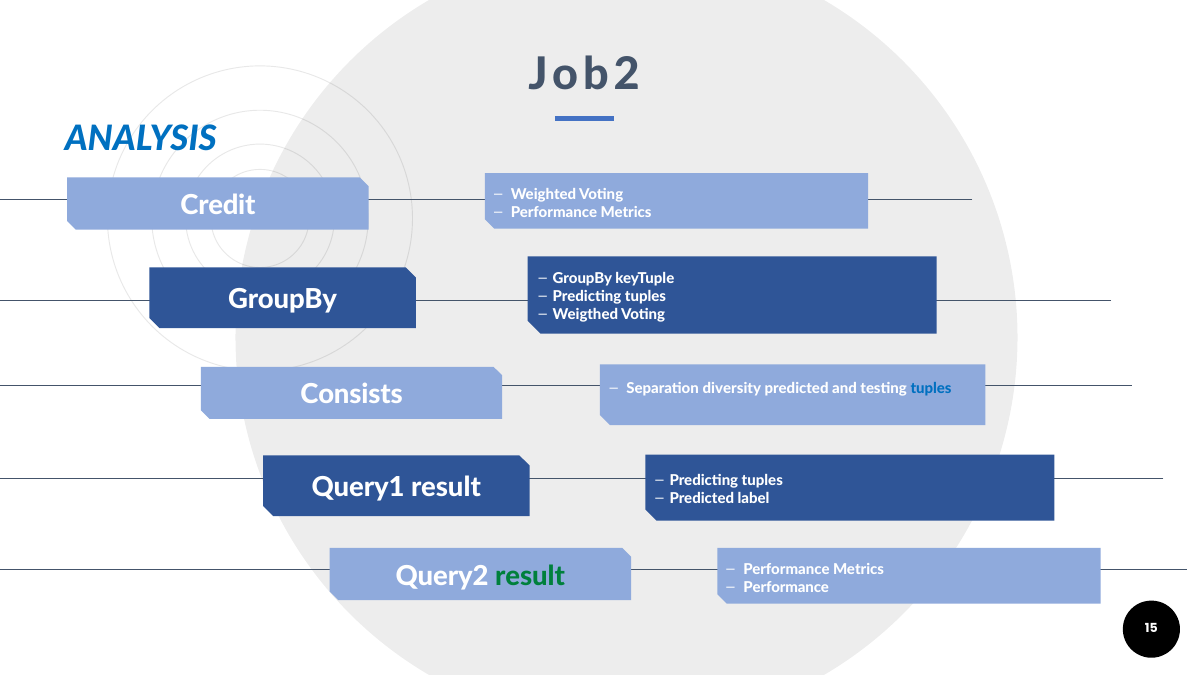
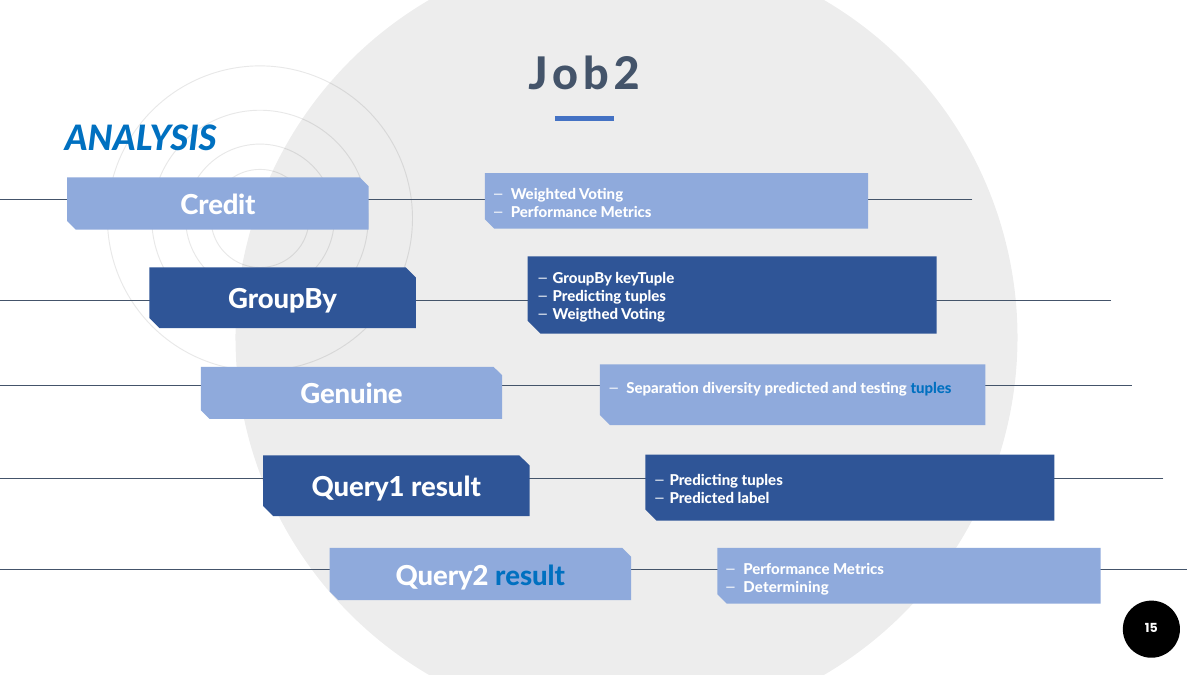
Consists: Consists -> Genuine (352, 395)
result colour: green -> blue (530, 576)
Performance: Performance -> Determining (786, 587)
